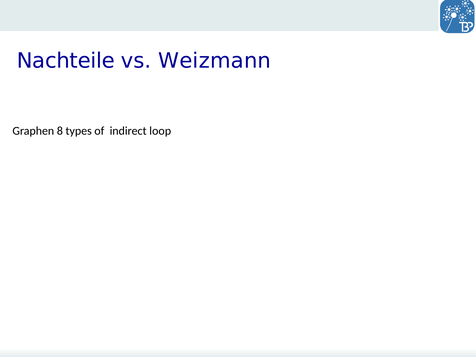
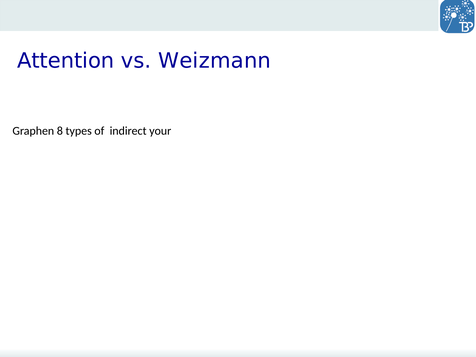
Nachteile: Nachteile -> Attention (66, 61)
loop: loop -> your (160, 131)
